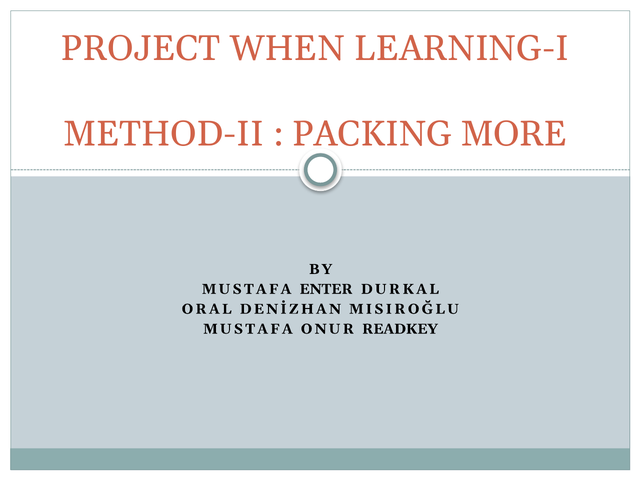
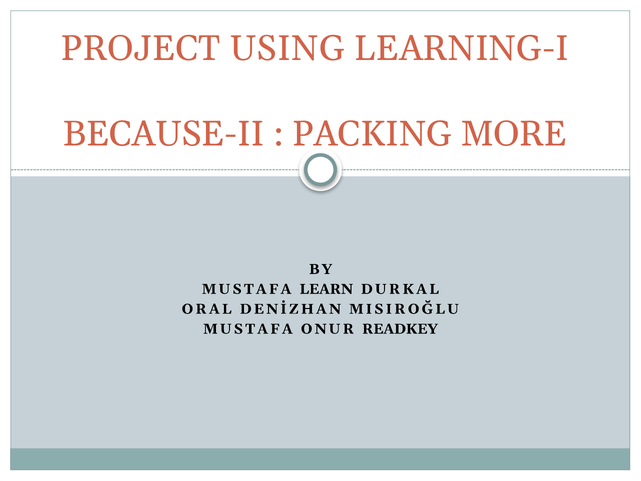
WHEN: WHEN -> USING (287, 48)
METHOD-II: METHOD-II -> BECAUSE-II (164, 134)
ENTER: ENTER -> LEARN (326, 289)
